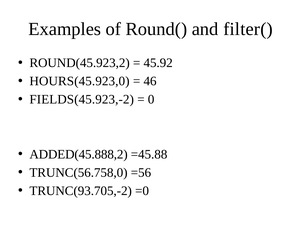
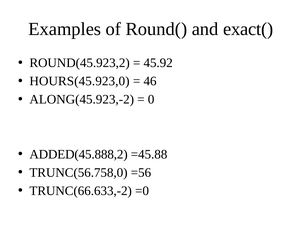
filter(: filter( -> exact( (248, 29)
FIELDS(45.923,-2: FIELDS(45.923,-2 -> ALONG(45.923,-2 (82, 100)
TRUNC(93.705,-2: TRUNC(93.705,-2 -> TRUNC(66.633,-2 (81, 191)
